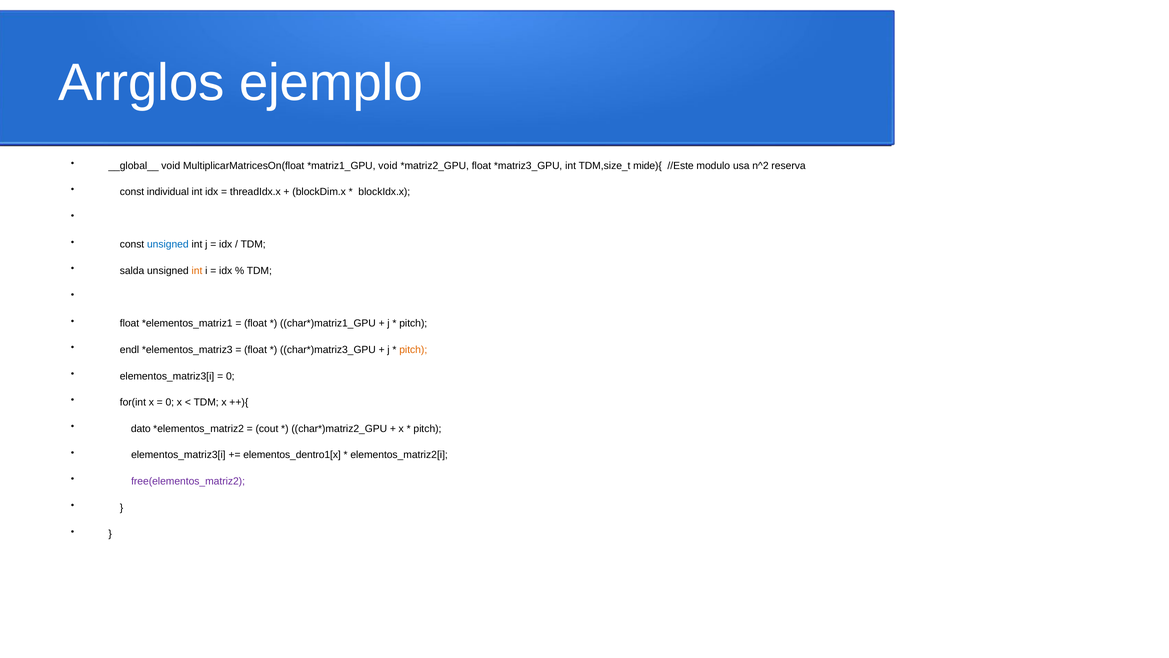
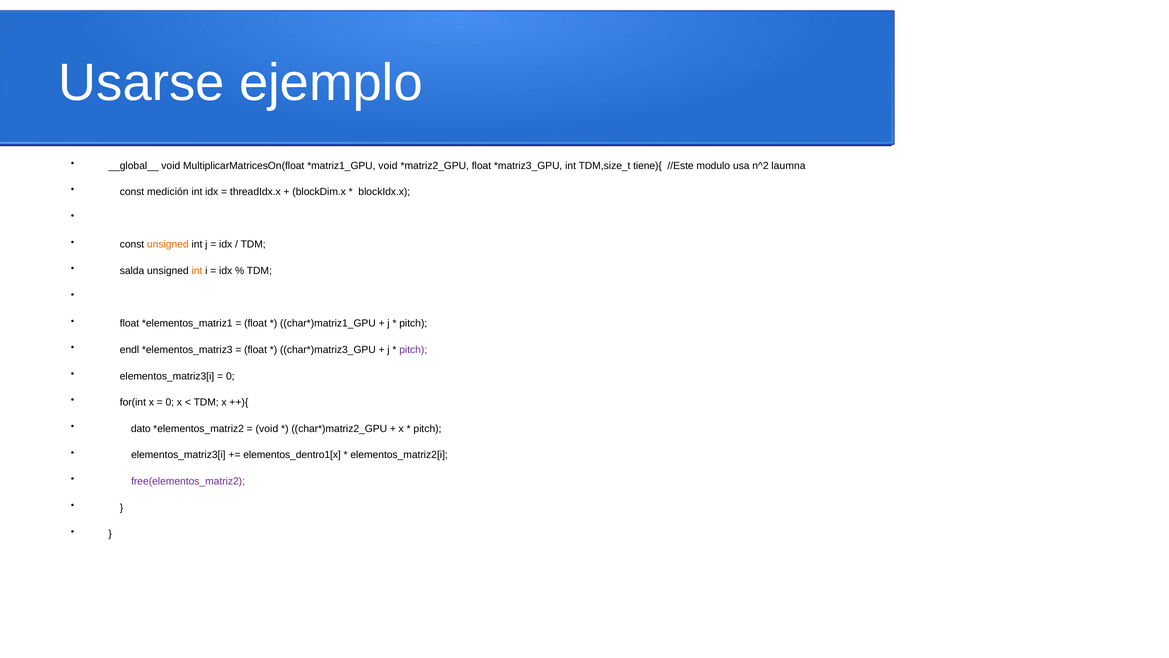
Arrglos: Arrglos -> Usarse (142, 83)
mide){: mide){ -> tiene){ (648, 166)
reserva: reserva -> laumna (788, 166)
individual: individual -> medición (168, 192)
unsigned colour: blue -> orange (168, 244)
pitch colour: orange -> purple (413, 350)
cout: cout -> void (267, 429)
